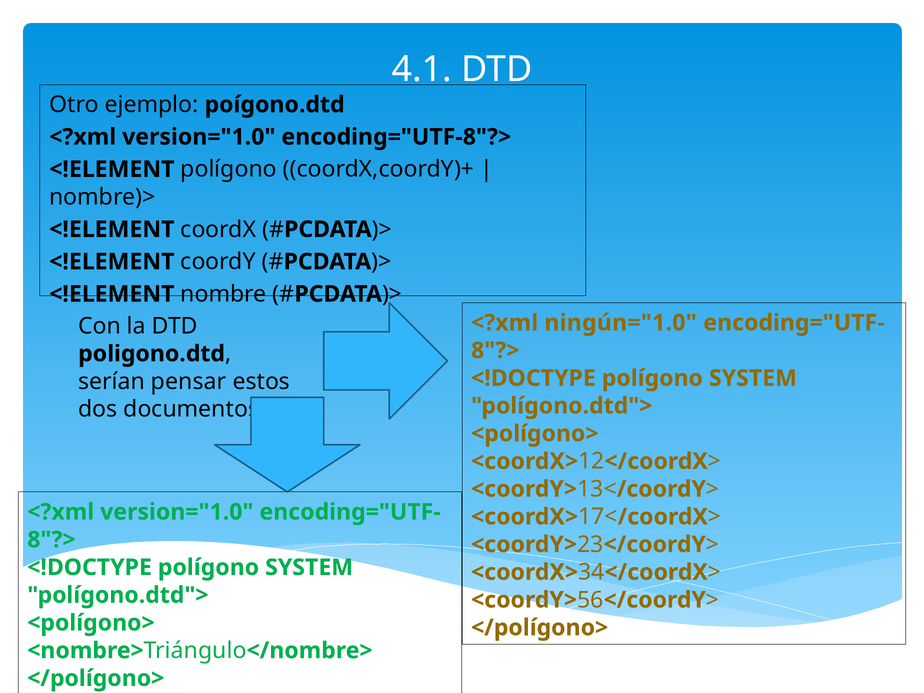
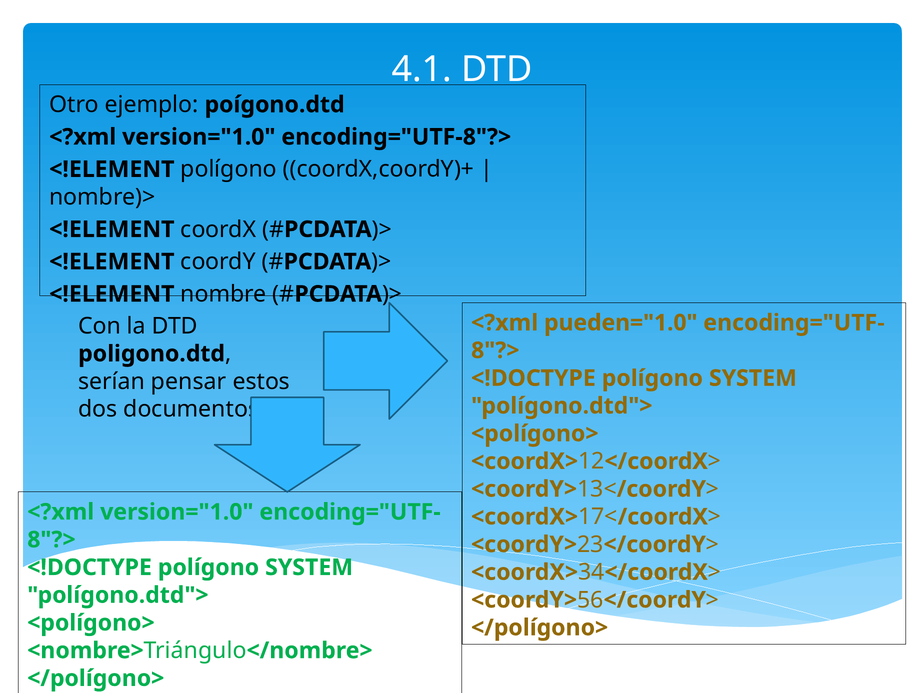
ningún="1.0: ningún="1.0 -> pueden="1.0 (621, 323)
